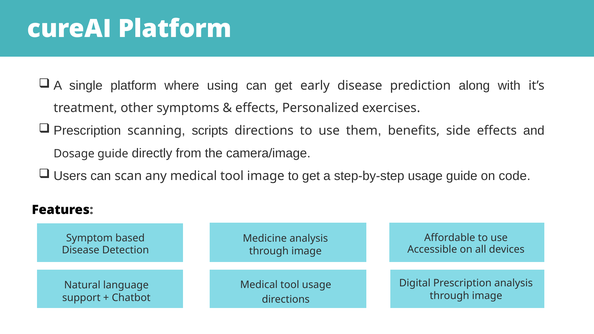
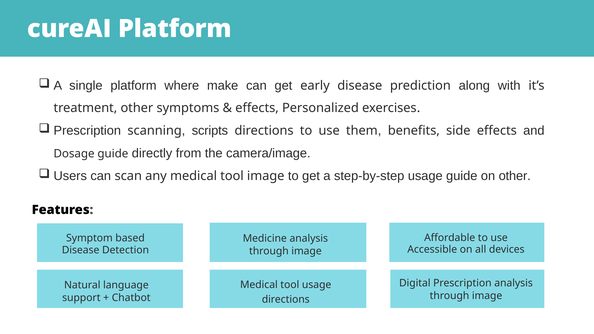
using: using -> make (223, 86)
on code: code -> other (515, 176)
